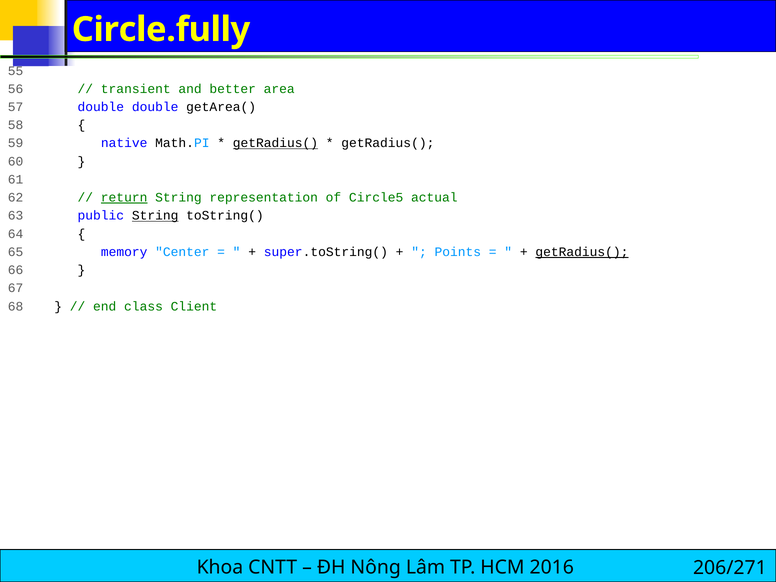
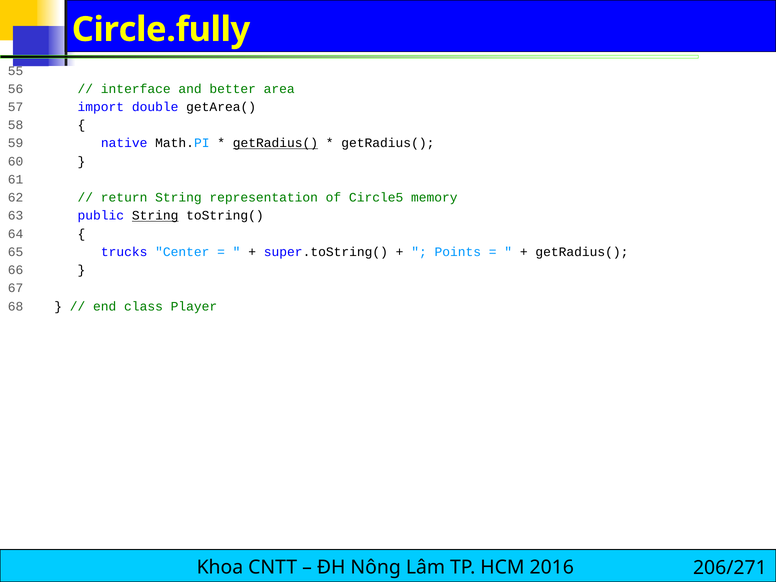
transient: transient -> interface (136, 89)
57 double: double -> import (101, 107)
return underline: present -> none (124, 198)
actual: actual -> memory (434, 198)
memory: memory -> trucks (124, 252)
getRadius( underline: present -> none (582, 252)
Client: Client -> Player (194, 306)
